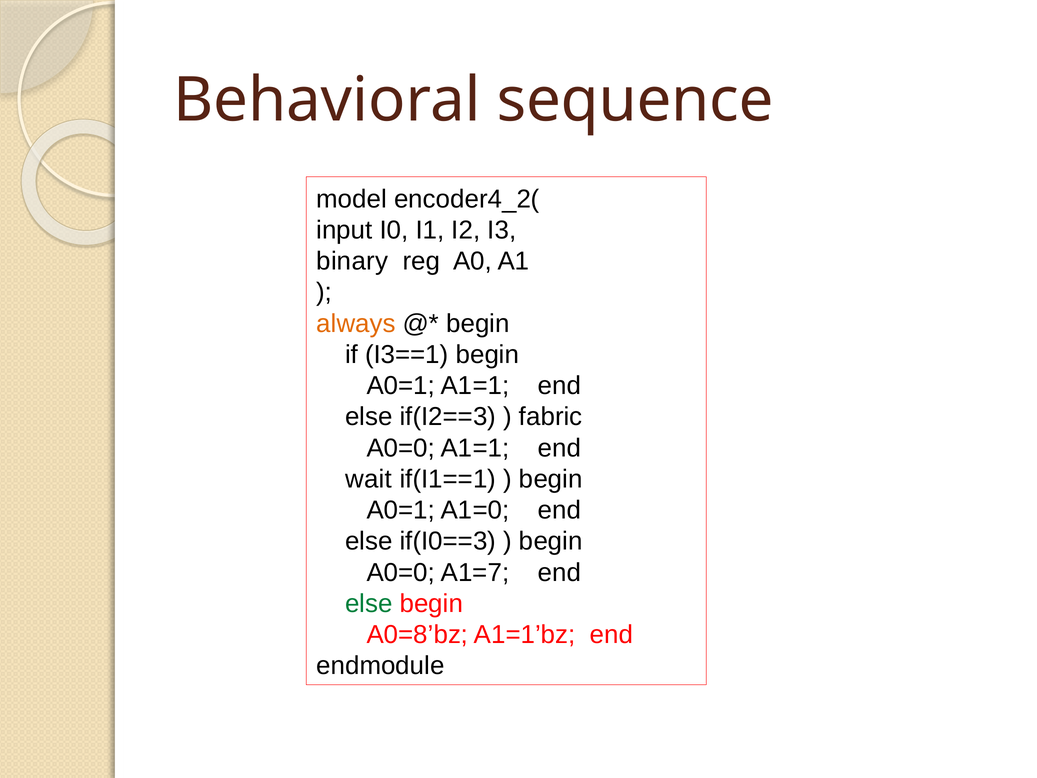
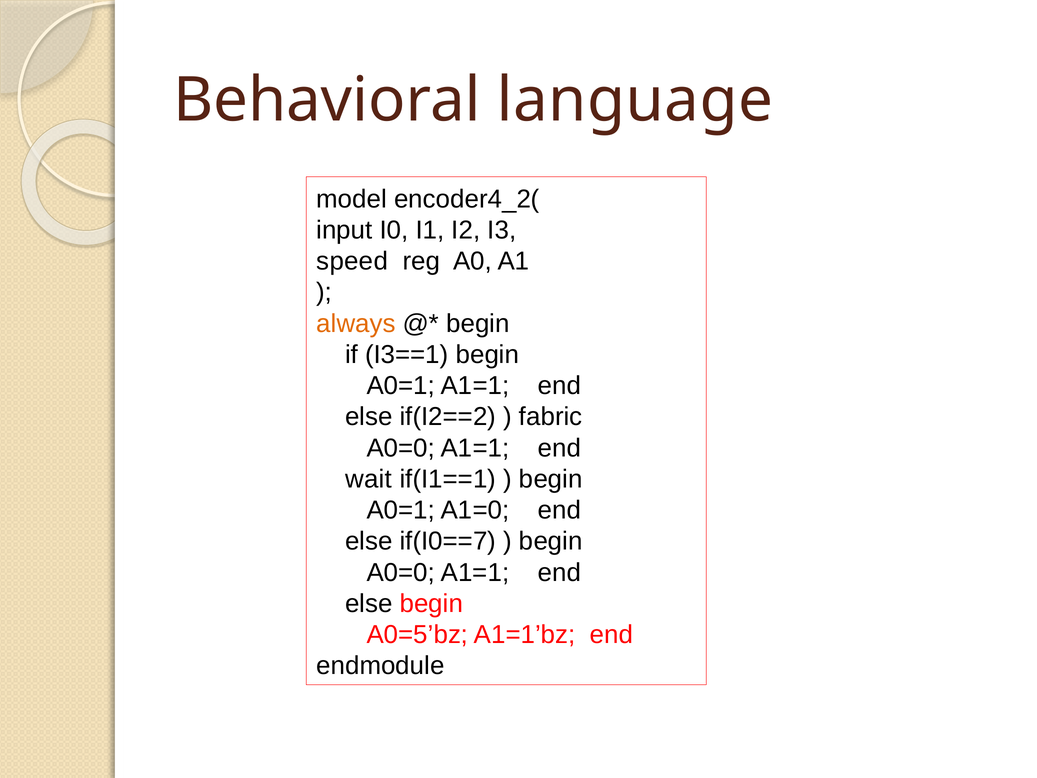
sequence: sequence -> language (635, 100)
binary: binary -> speed (352, 261)
if(I2==3: if(I2==3 -> if(I2==2 (448, 417)
if(I0==3: if(I0==3 -> if(I0==7 (448, 541)
A1=7: A1=7 -> A1=1 (475, 572)
else colour: green -> black (369, 603)
A0=8’bz: A0=8’bz -> A0=5’bz (417, 635)
